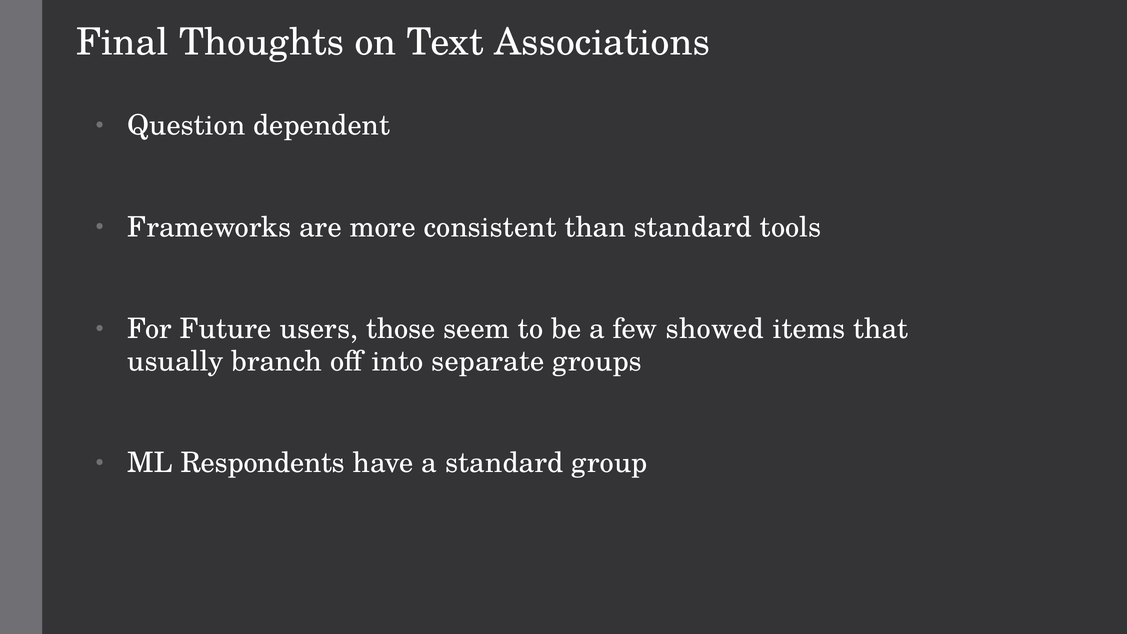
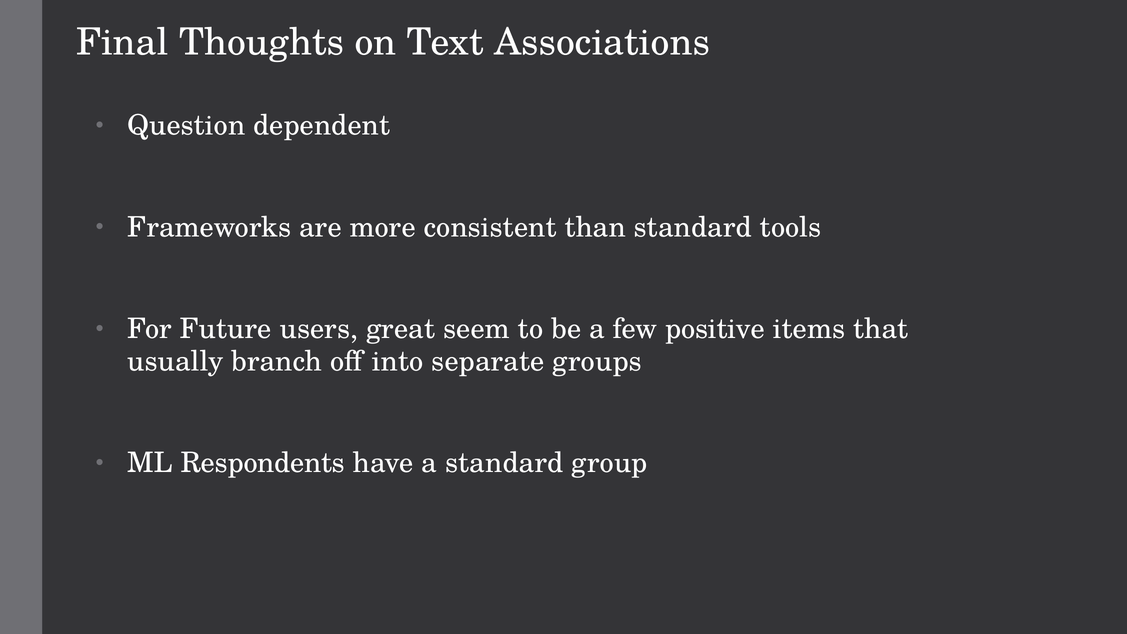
those: those -> great (401, 329)
showed: showed -> positive (715, 329)
